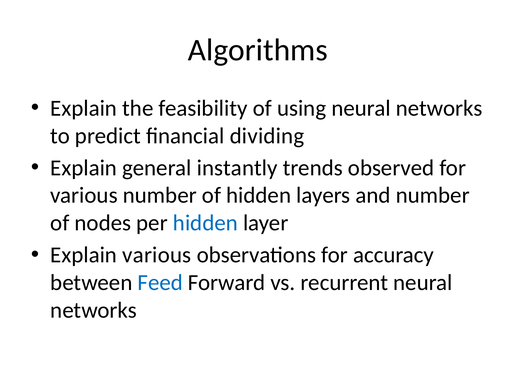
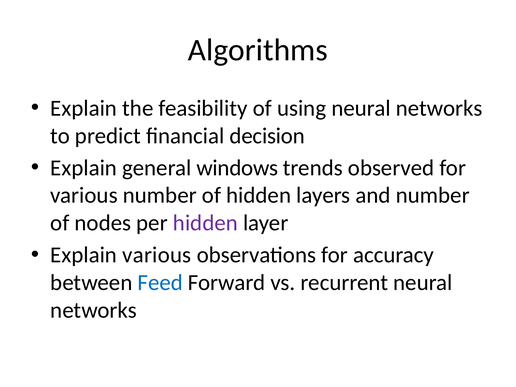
dividing: dividing -> decision (267, 136)
instantly: instantly -> windows (237, 168)
hidden colour: blue -> purple (205, 223)
